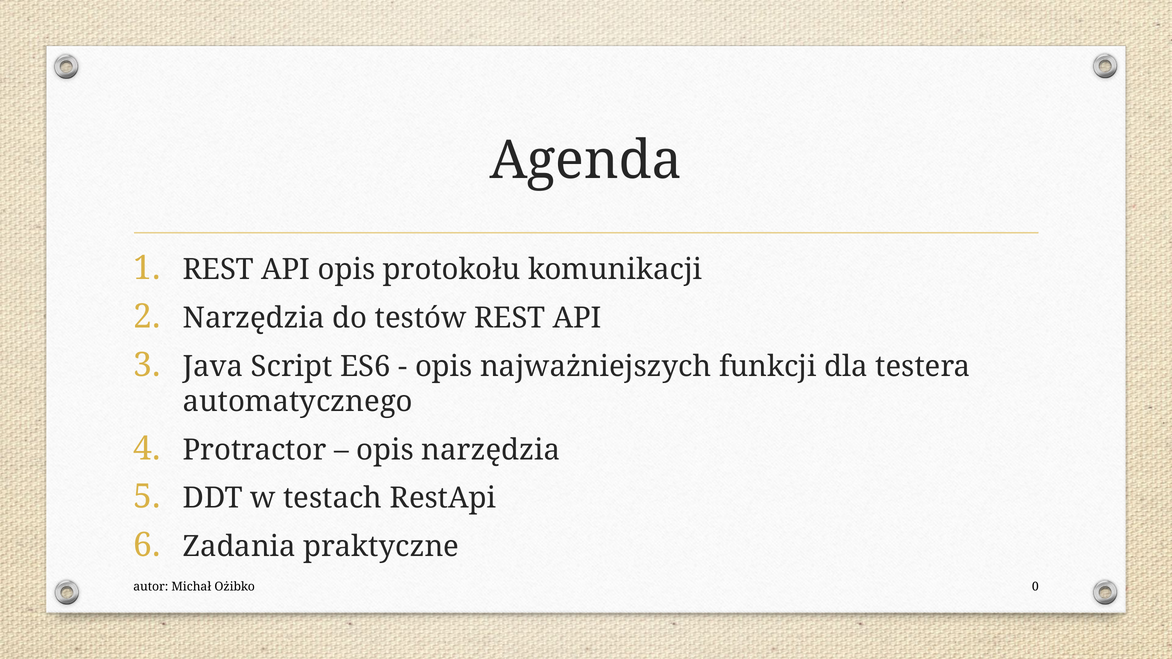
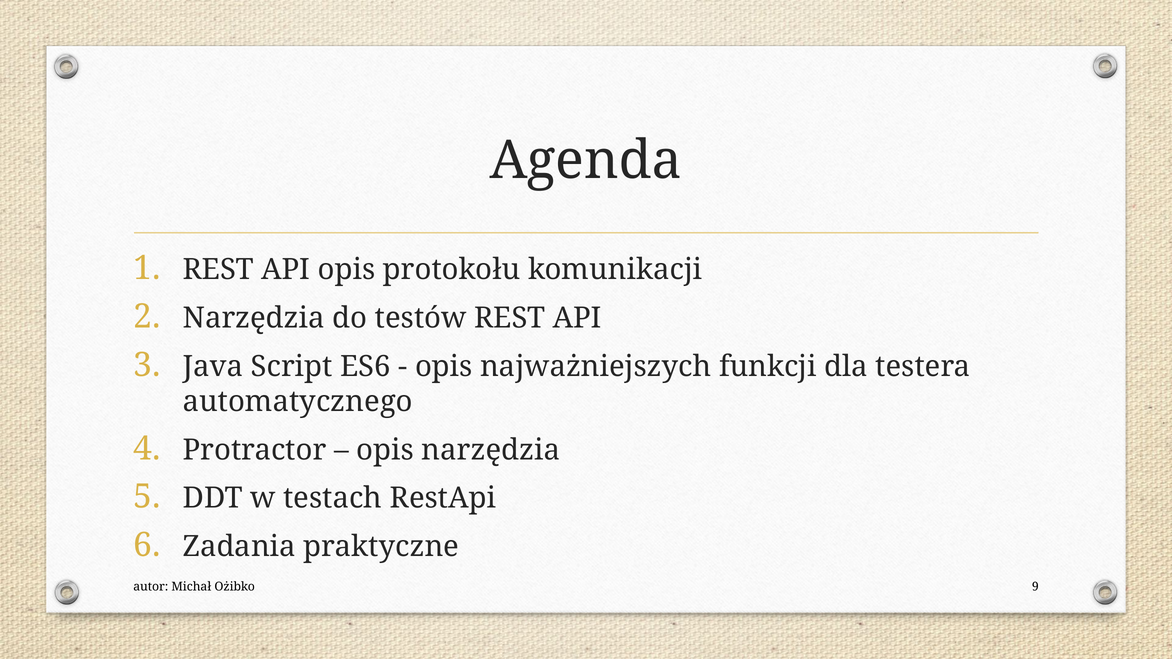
0: 0 -> 9 (1035, 587)
